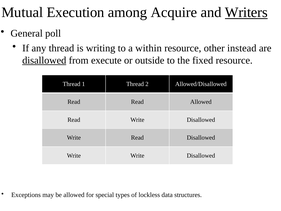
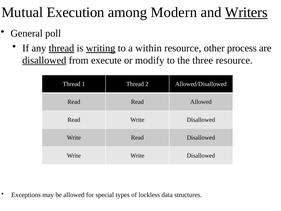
Acquire: Acquire -> Modern (174, 12)
thread underline: none -> present (61, 48)
writing underline: none -> present (101, 48)
instead: instead -> process (242, 48)
outside: outside -> modify (150, 60)
fixed: fixed -> three (203, 60)
